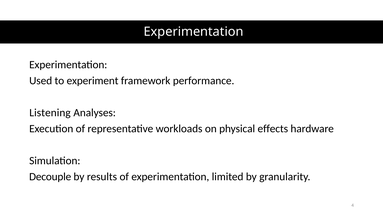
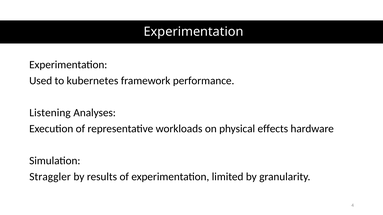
experiment: experiment -> kubernetes (92, 81)
Decouple: Decouple -> Straggler (50, 177)
